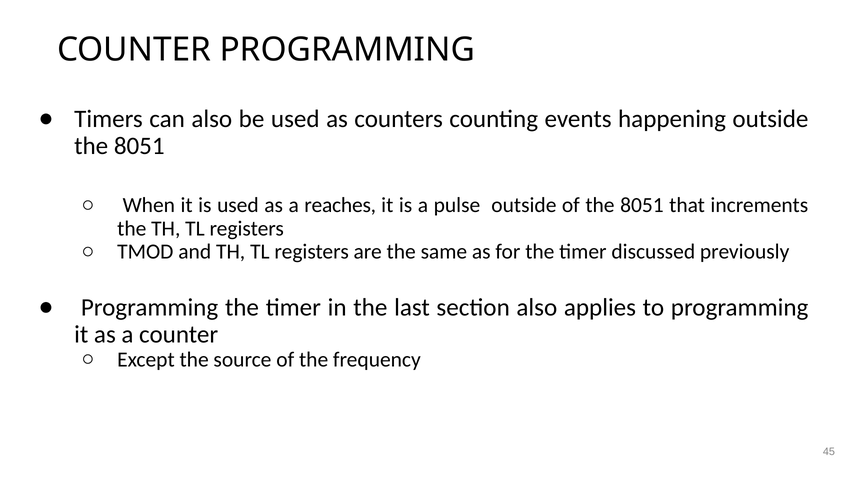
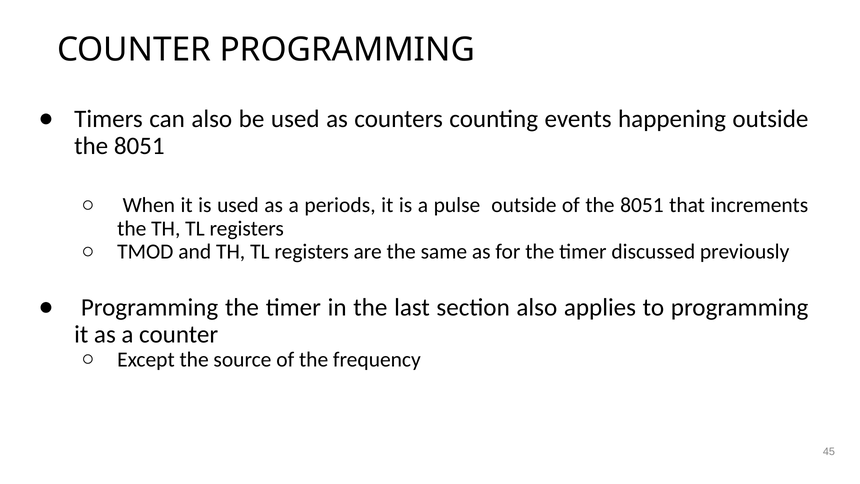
reaches: reaches -> periods (340, 205)
